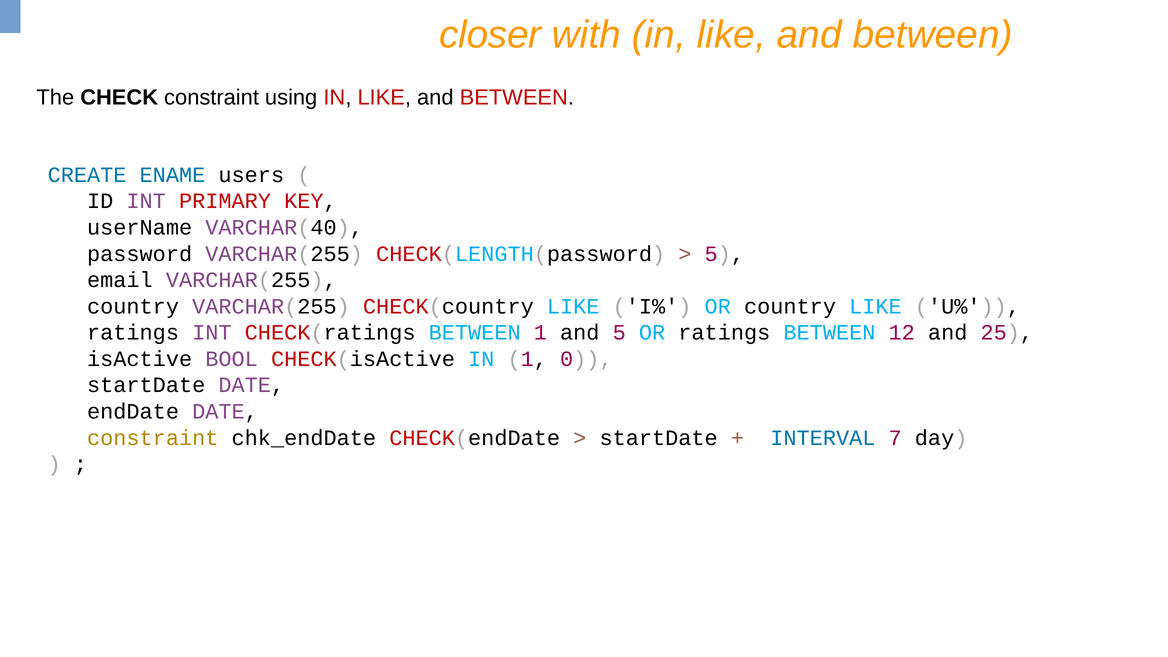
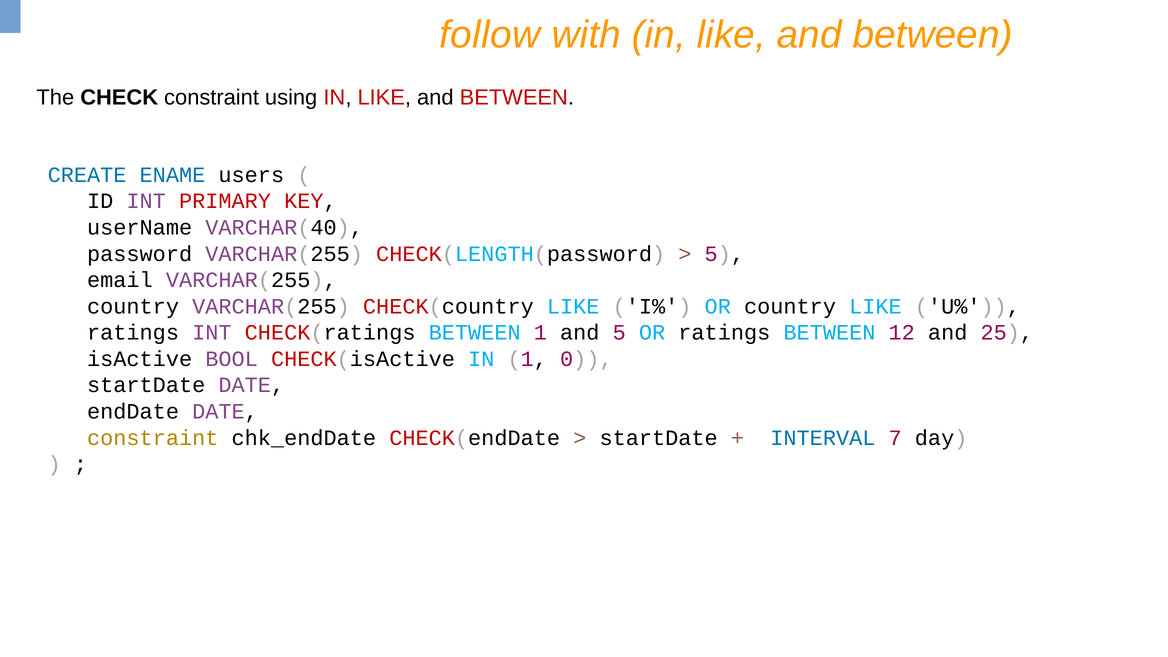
closer: closer -> follow (490, 35)
